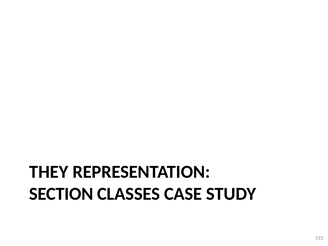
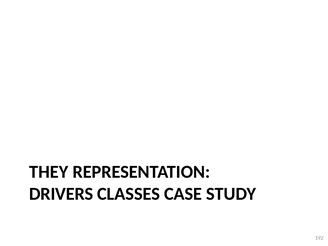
SECTION: SECTION -> DRIVERS (61, 194)
